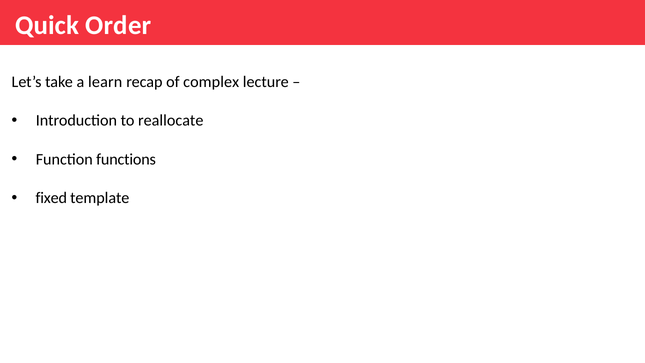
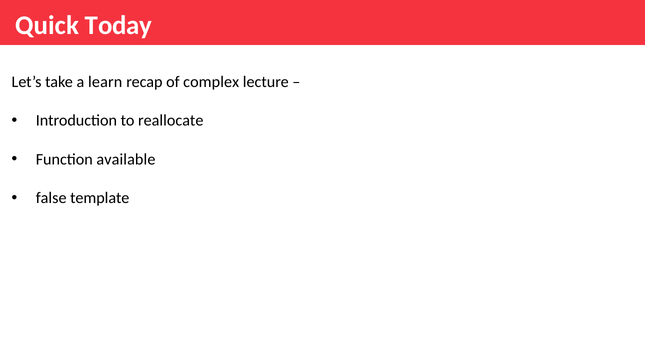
Order: Order -> Today (119, 25)
functions: functions -> available (126, 159)
fixed: fixed -> false (51, 198)
